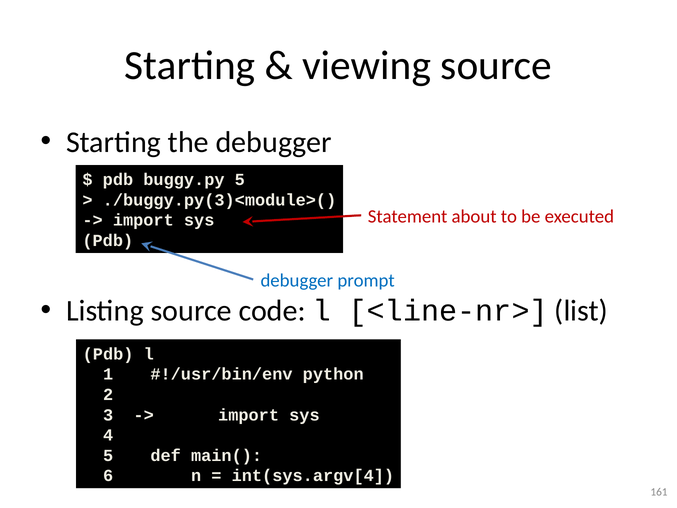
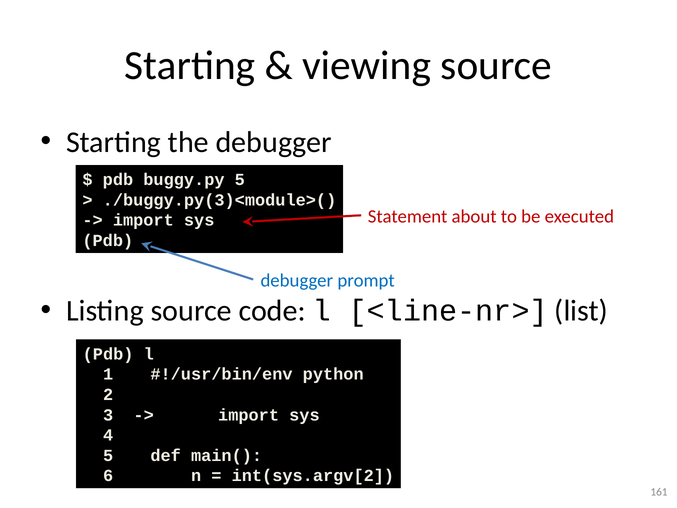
int(sys.argv[4: int(sys.argv[4 -> int(sys.argv[2 (313, 476)
